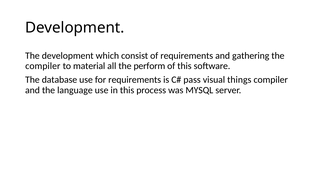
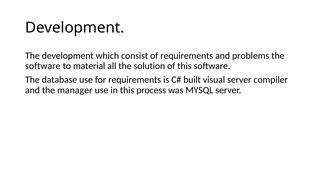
gathering: gathering -> problems (251, 56)
compiler: compiler -> software (43, 66)
perform: perform -> solution (149, 66)
pass: pass -> built (192, 80)
visual things: things -> server (239, 80)
language: language -> manager (75, 90)
